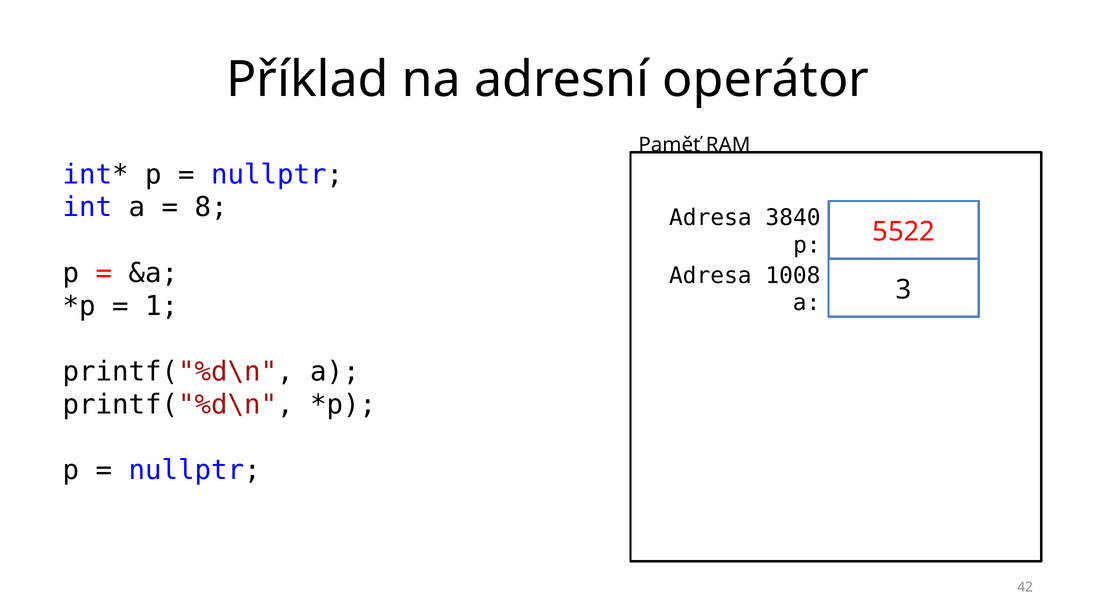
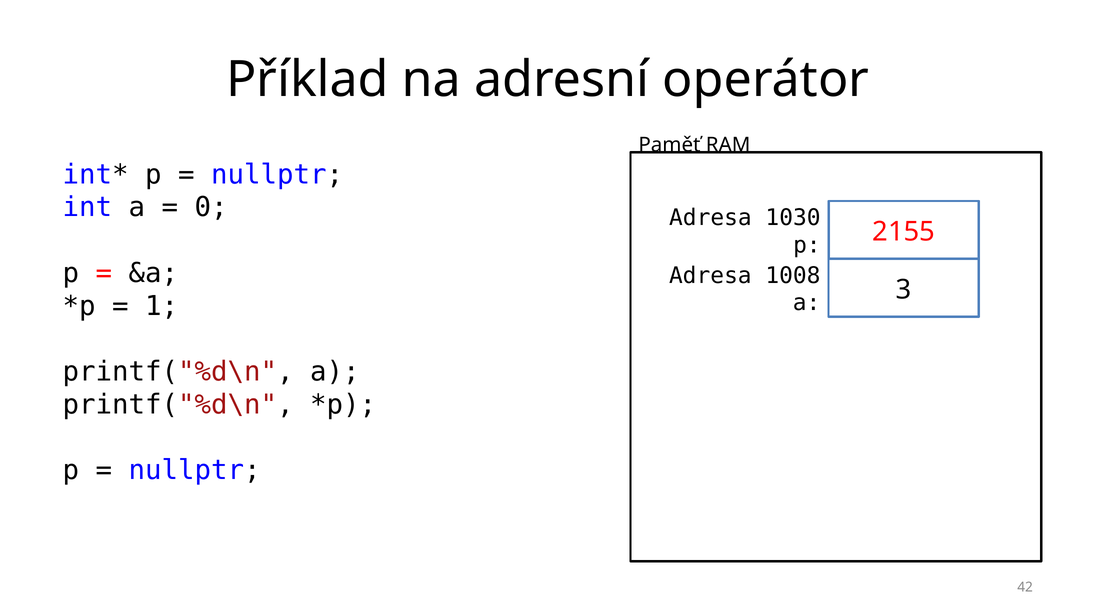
8: 8 -> 0 (211, 208)
3840: 3840 -> 1030 (793, 218)
5522: 5522 -> 2155 (904, 232)
